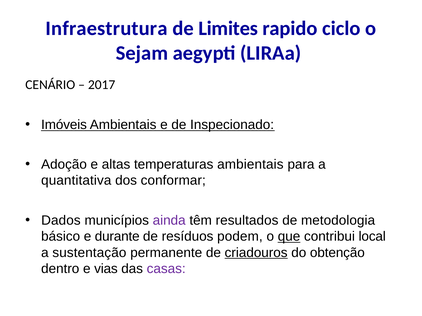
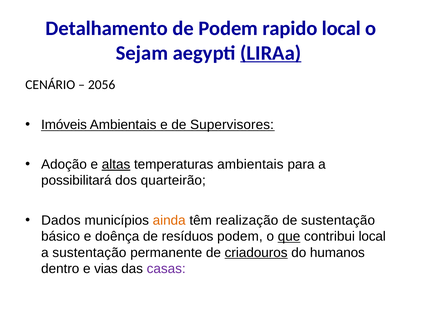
Infraestrutura: Infraestrutura -> Detalhamento (107, 29)
de Limites: Limites -> Podem (228, 29)
rapido ciclo: ciclo -> local (341, 29)
LIRAa underline: none -> present (271, 53)
2017: 2017 -> 2056 (102, 85)
Inspecionado: Inspecionado -> Supervisores (232, 125)
altas underline: none -> present (116, 165)
quantitativa: quantitativa -> possibilitará (76, 181)
conformar: conformar -> quarteirão (173, 181)
ainda colour: purple -> orange (169, 221)
resultados: resultados -> realização (247, 221)
de metodologia: metodologia -> sustentação (338, 221)
durante: durante -> doênça (117, 237)
obtenção: obtenção -> humanos (337, 253)
